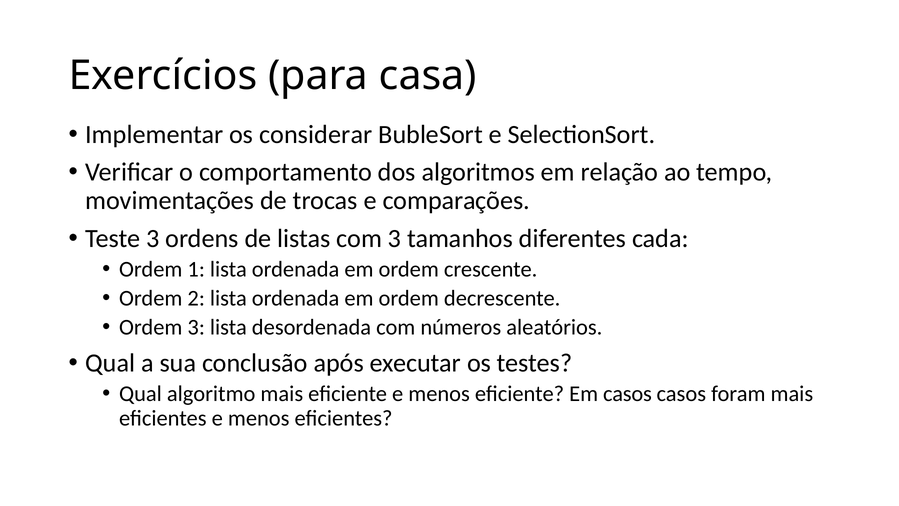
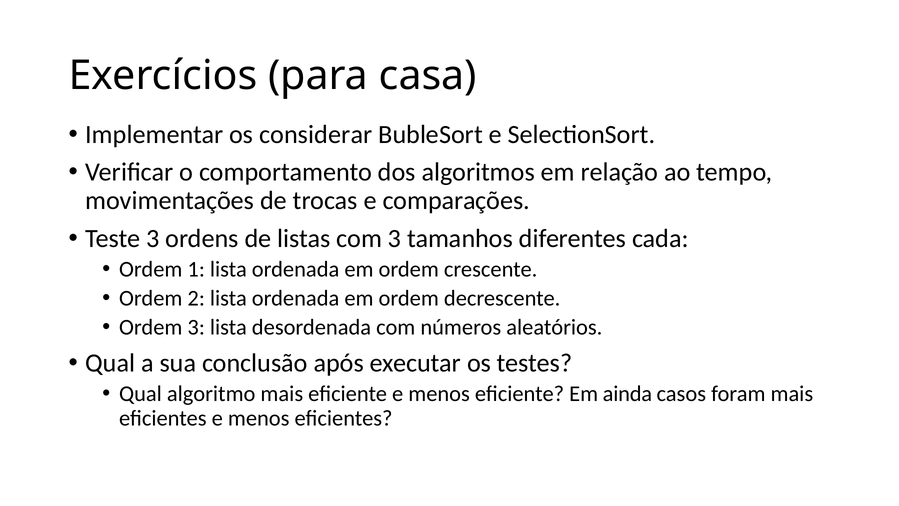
Em casos: casos -> ainda (627, 394)
